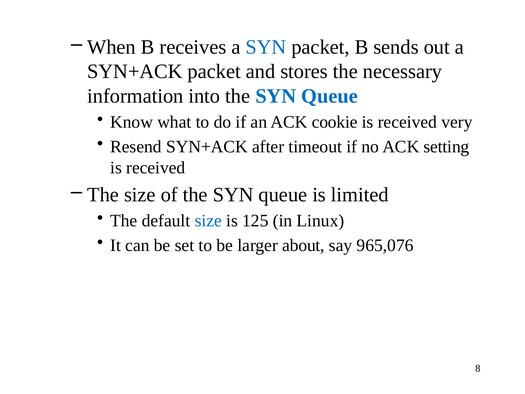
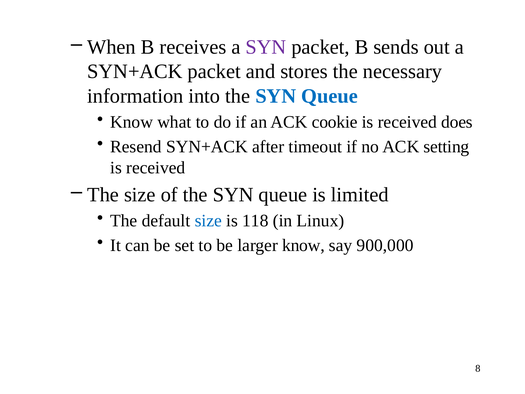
SYN colour: blue -> purple (266, 47)
very: very -> does (457, 122)
125: 125 -> 118 (255, 221)
larger about: about -> know (303, 245)
965,076: 965,076 -> 900,000 (385, 245)
